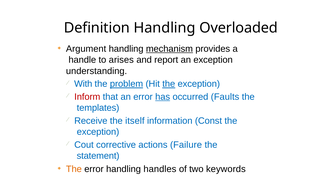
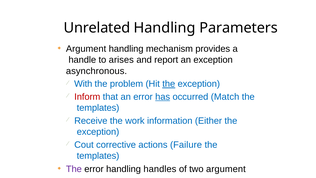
Definition: Definition -> Unrelated (97, 28)
Overloaded: Overloaded -> Parameters (239, 28)
mechanism underline: present -> none (169, 49)
understanding: understanding -> asynchronous (97, 71)
problem underline: present -> none (127, 84)
Faults: Faults -> Match (225, 97)
itself: itself -> work (135, 121)
Const: Const -> Either (208, 121)
statement: statement -> templates (98, 156)
The colour: orange -> purple (74, 169)
two keywords: keywords -> argument (226, 169)
